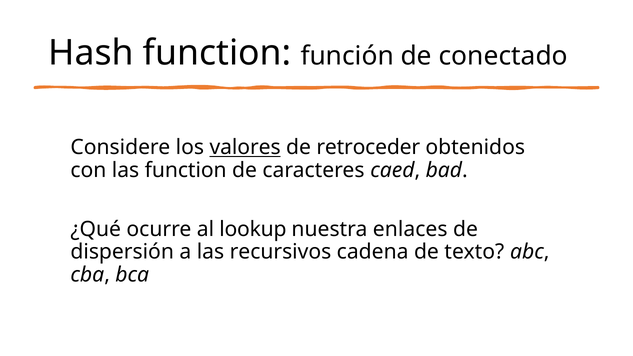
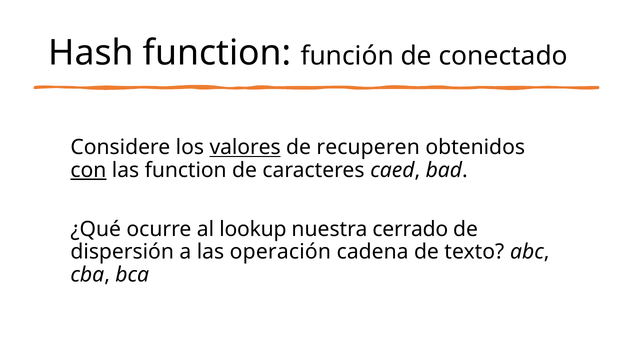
retroceder: retroceder -> recuperen (368, 147)
con underline: none -> present (88, 170)
enlaces: enlaces -> cerrado (410, 229)
recursivos: recursivos -> operación (280, 252)
